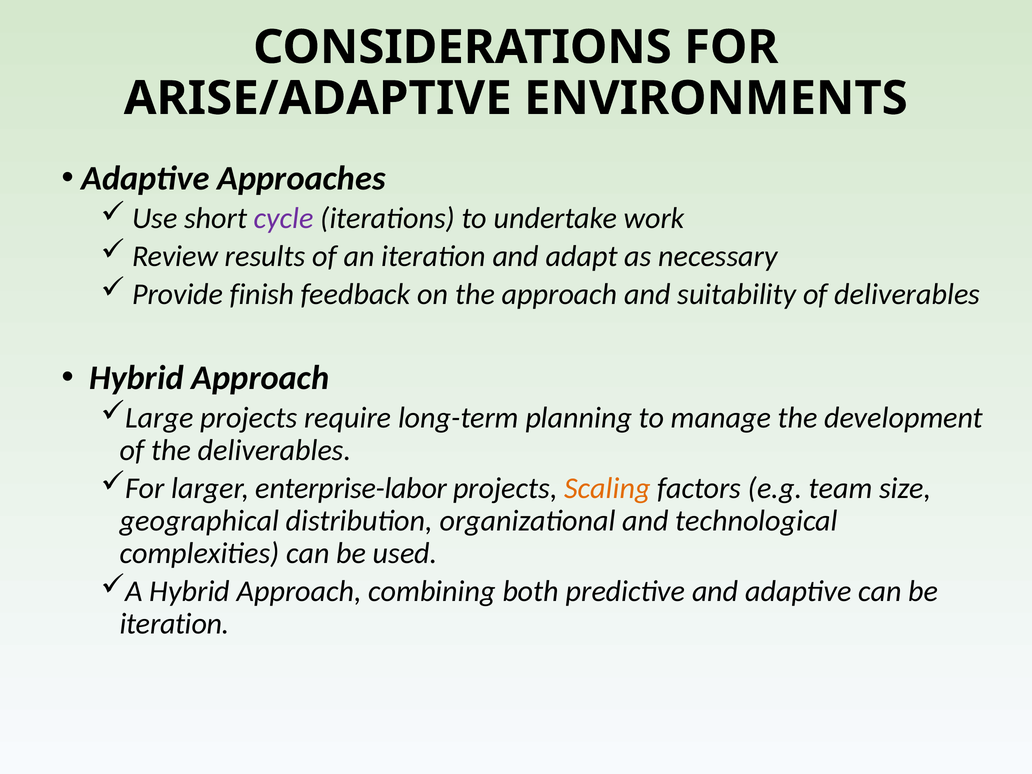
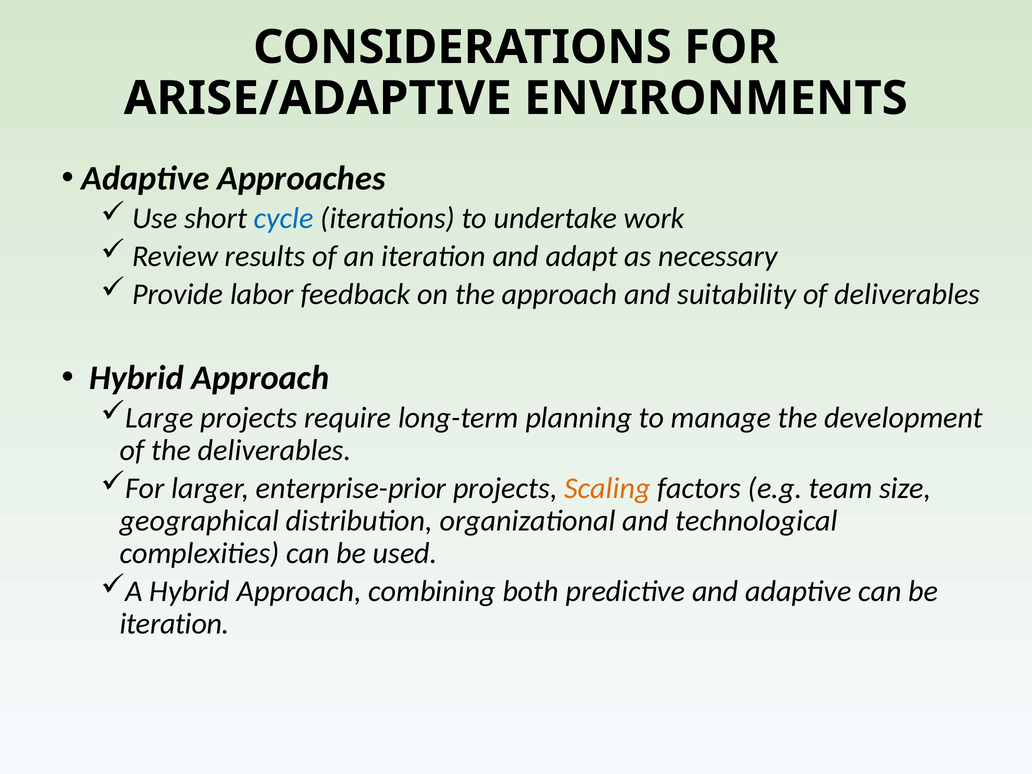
cycle colour: purple -> blue (284, 219)
finish: finish -> labor (262, 294)
enterprise-labor: enterprise-labor -> enterprise-prior (351, 488)
